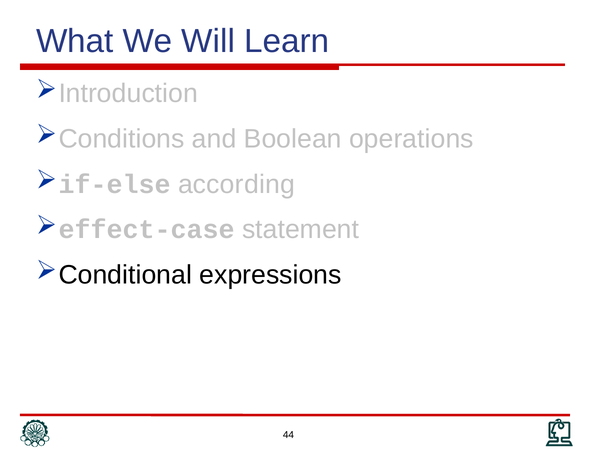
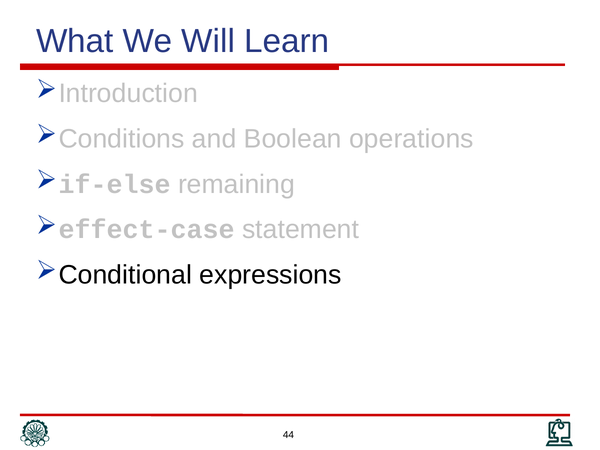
according: according -> remaining (237, 184)
